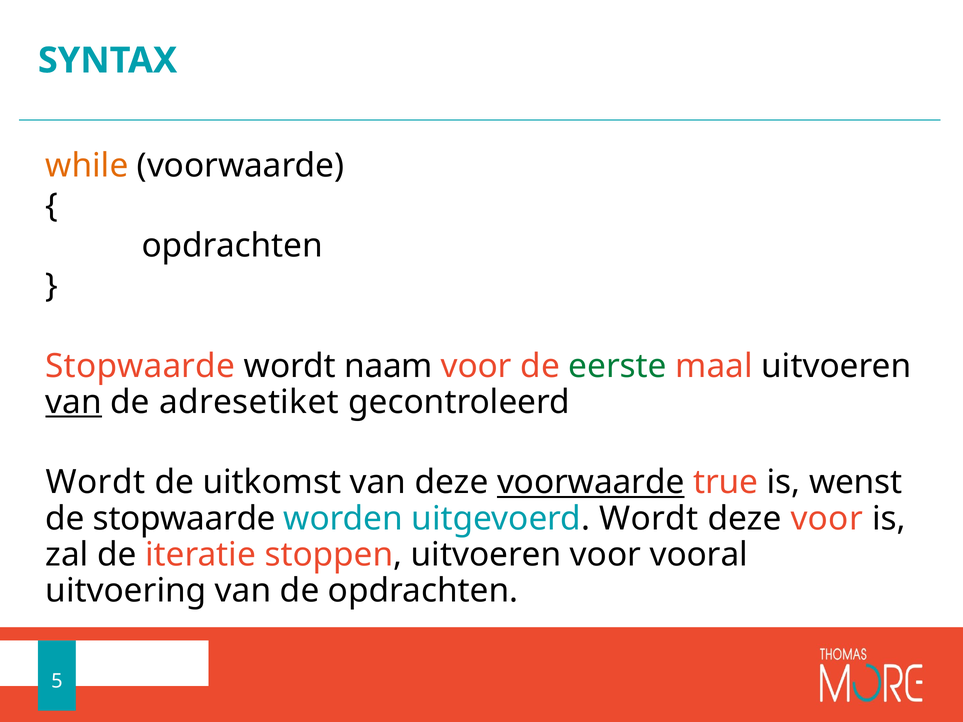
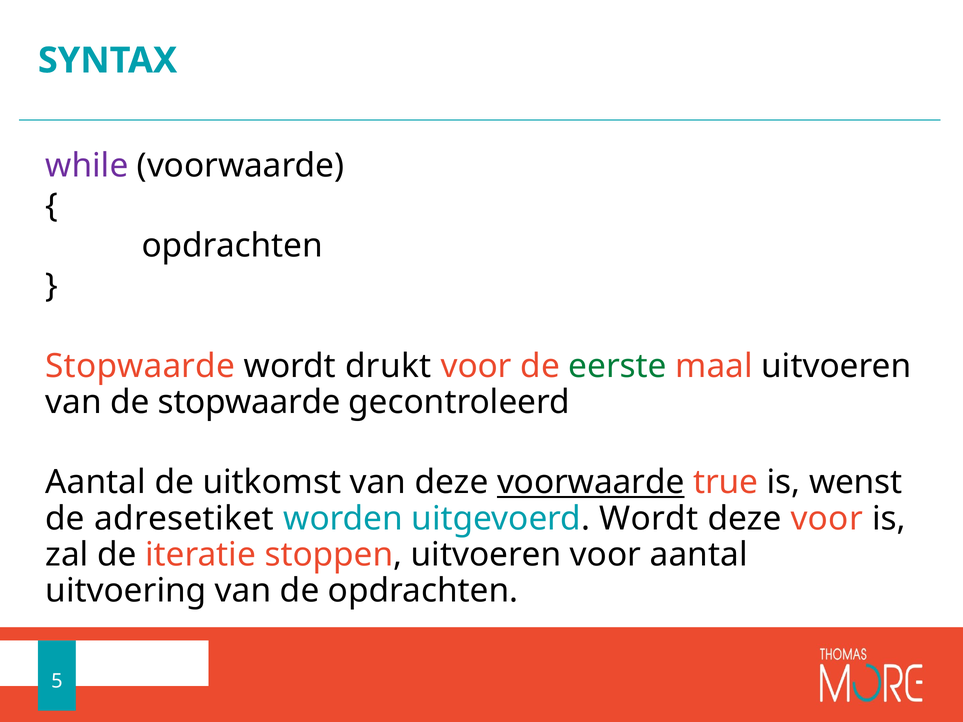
while colour: orange -> purple (87, 166)
naam: naam -> drukt (388, 366)
van underline: present -> none (74, 402)
de adresetiket: adresetiket -> stopwaarde (249, 402)
Wordt: Wordt -> Aantal (96, 483)
de stopwaarde: stopwaarde -> adresetiket (184, 519)
voor vooral: vooral -> aantal (699, 555)
